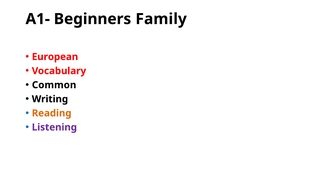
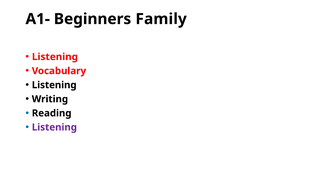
European: European -> Listening (55, 57)
Common: Common -> Listening (54, 85)
Reading colour: orange -> black (52, 113)
